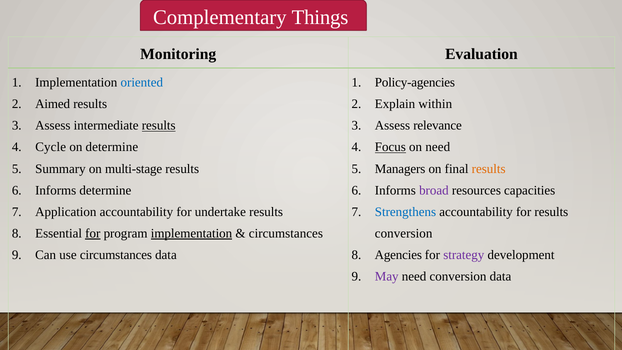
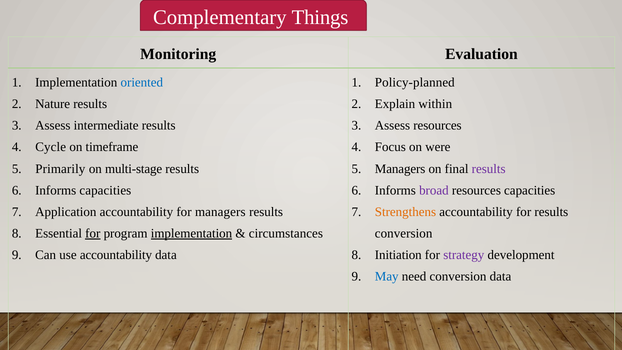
Policy-agencies: Policy-agencies -> Policy-planned (415, 82)
Aimed: Aimed -> Nature (53, 104)
results underline: present -> none (159, 126)
Assess relevance: relevance -> resources (438, 126)
on determine: determine -> timeframe (112, 147)
Focus underline: present -> none (390, 147)
on need: need -> were (438, 147)
Summary: Summary -> Primarily (60, 169)
results colour: orange -> purple (489, 169)
Informs determine: determine -> capacities (105, 190)
for undertake: undertake -> managers (220, 212)
Strengthens colour: blue -> orange (405, 212)
use circumstances: circumstances -> accountability (116, 255)
Agencies: Agencies -> Initiation (398, 255)
May colour: purple -> blue (387, 276)
